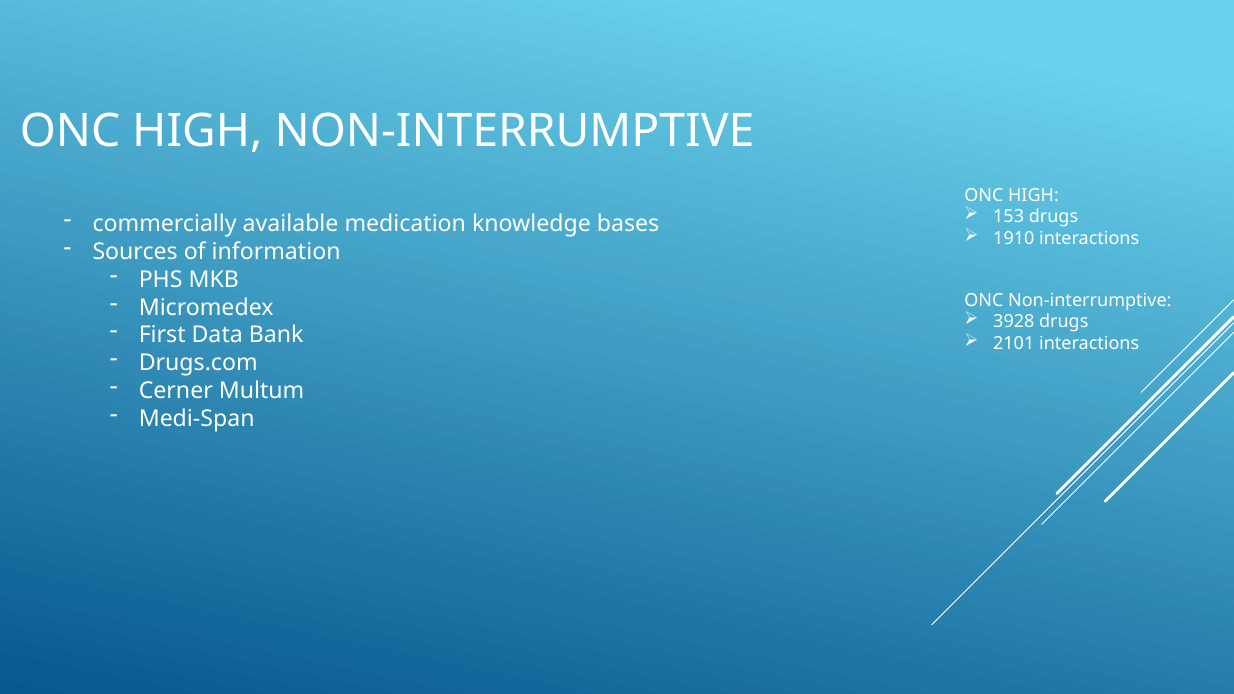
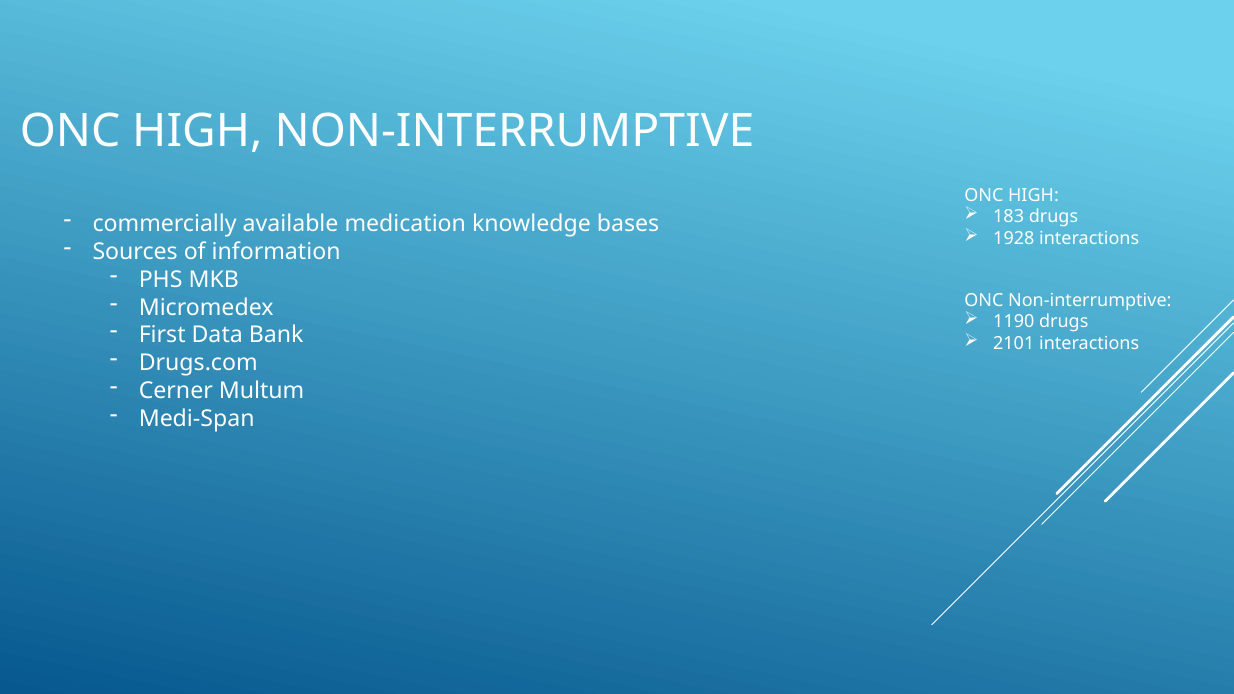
153: 153 -> 183 (1009, 217)
1910: 1910 -> 1928 (1014, 238)
3928: 3928 -> 1190 (1014, 322)
